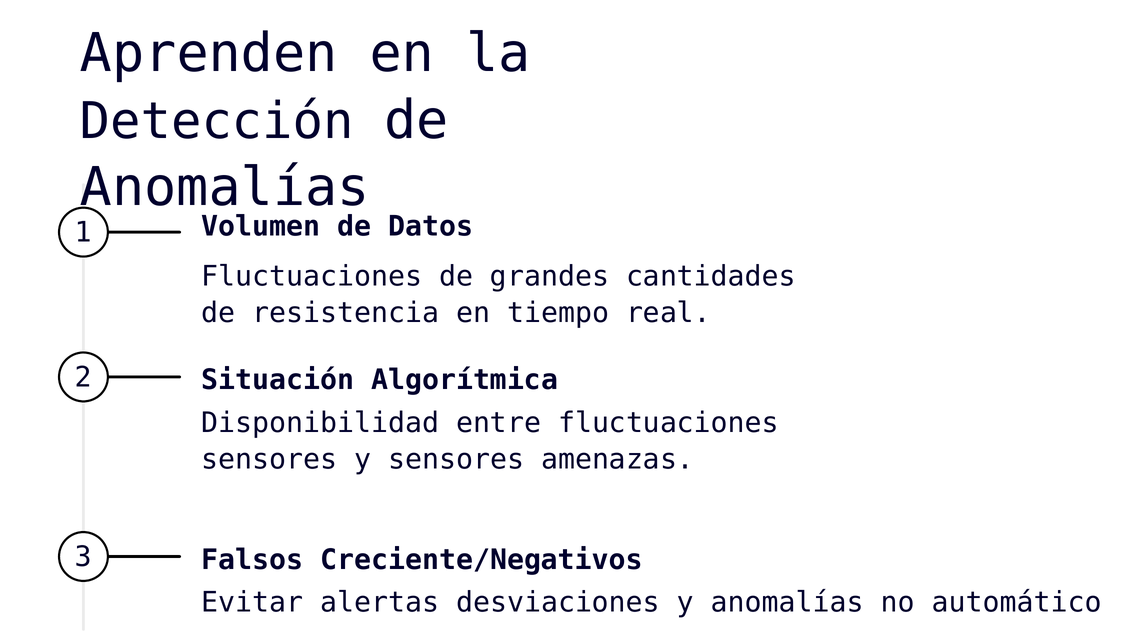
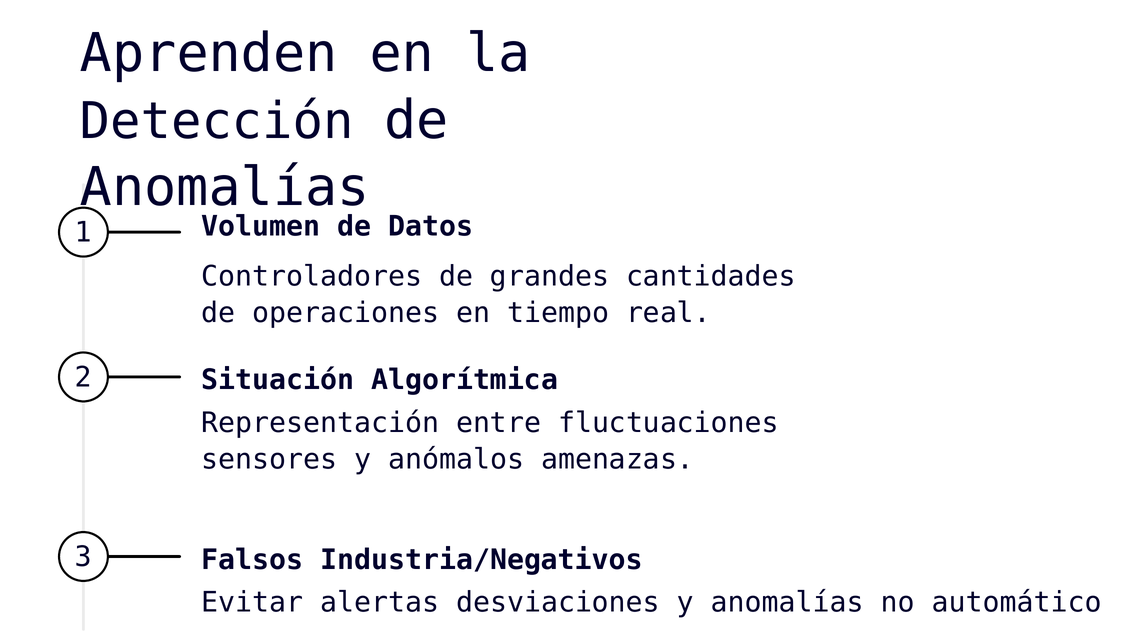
Fluctuaciones: Fluctuaciones -> Controladores (312, 277)
resistencia: resistencia -> operaciones (346, 313)
Disponibilidad: Disponibilidad -> Representación (320, 423)
y sensores: sensores -> anómalos (456, 459)
Creciente/Negativos: Creciente/Negativos -> Industria/Negativos (482, 560)
